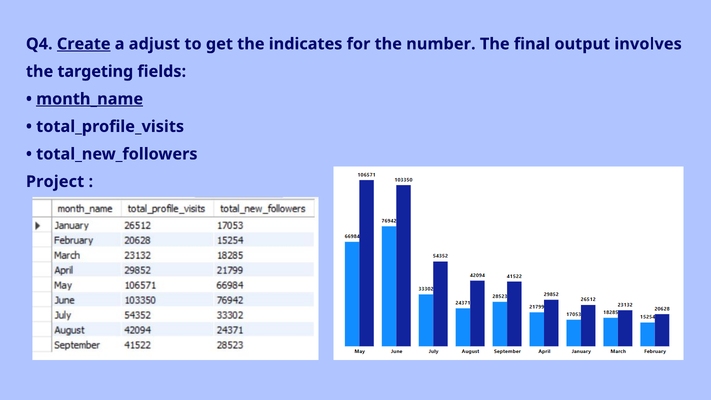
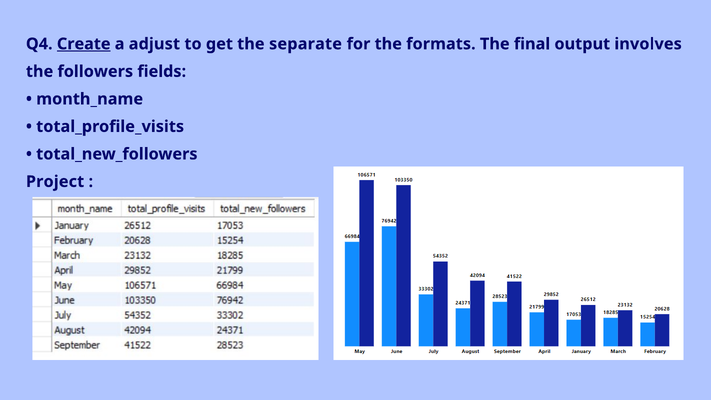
indicates: indicates -> separate (306, 44)
number: number -> formats (441, 44)
targeting: targeting -> followers (95, 71)
month_name underline: present -> none (90, 99)
